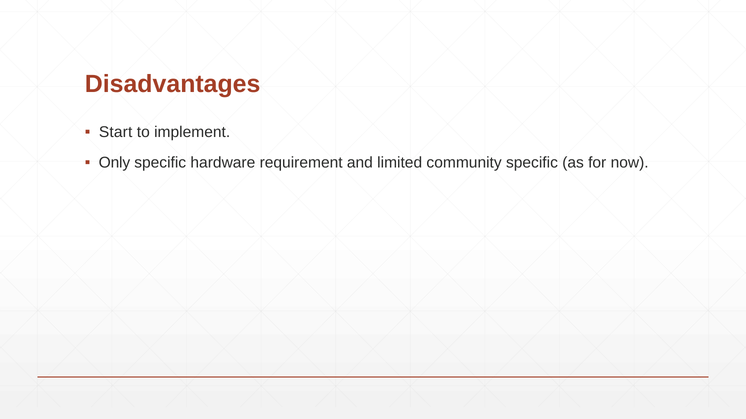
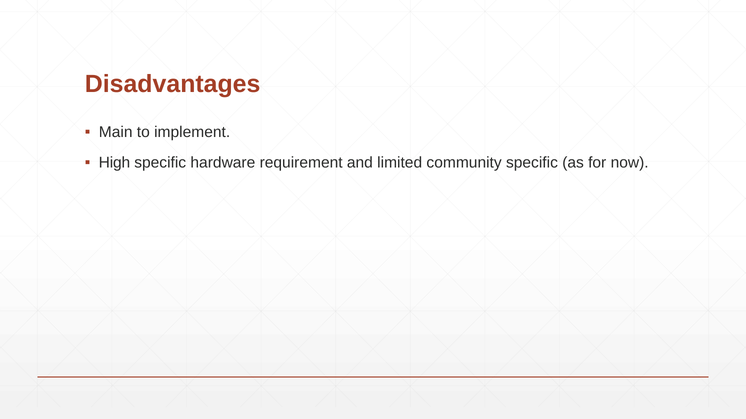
Start: Start -> Main (116, 132)
Only: Only -> High (114, 163)
